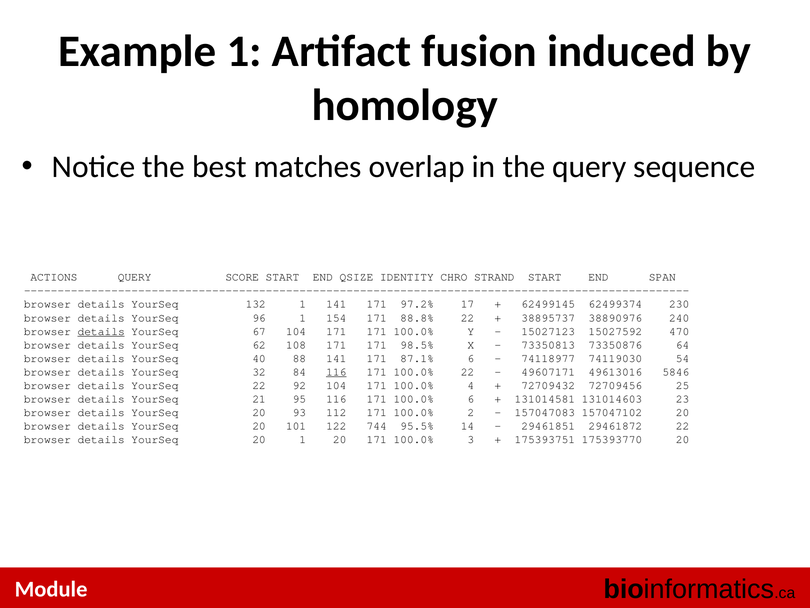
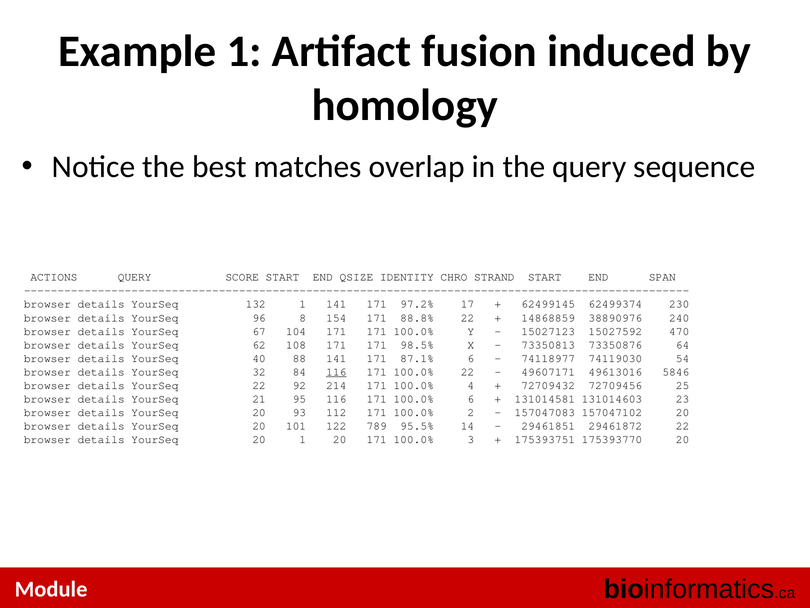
96 1: 1 -> 8 (303, 318)
38895737: 38895737 -> 14868859 (548, 318)
details underline: present -> none (101, 331)
92 104: 104 -> 214 (336, 385)
744: 744 -> 789 (377, 426)
